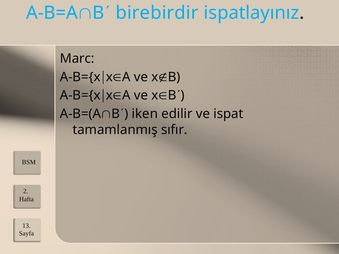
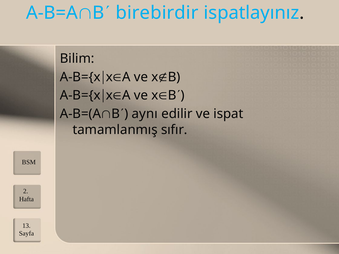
Marc: Marc -> Bilim (77, 59)
iken: iken -> aynı (145, 114)
